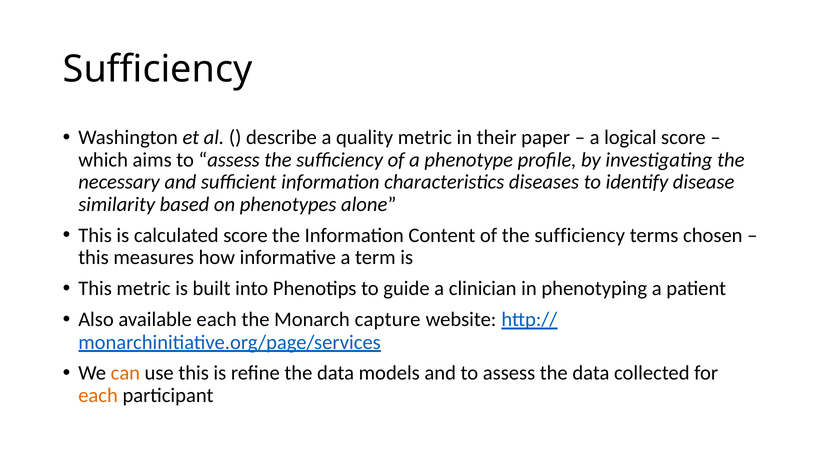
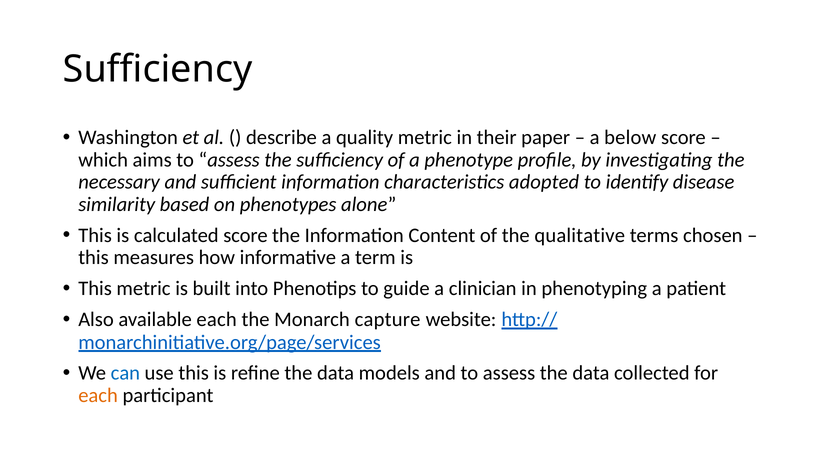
logical: logical -> below (630, 137)
diseases: diseases -> adopted (544, 182)
of the sufficiency: sufficiency -> qualitative (580, 235)
can colour: orange -> blue (125, 373)
